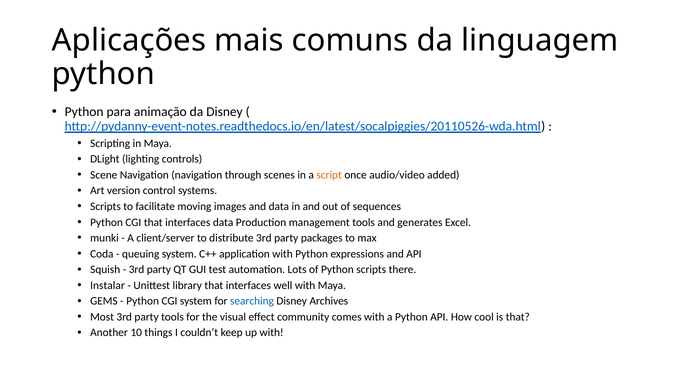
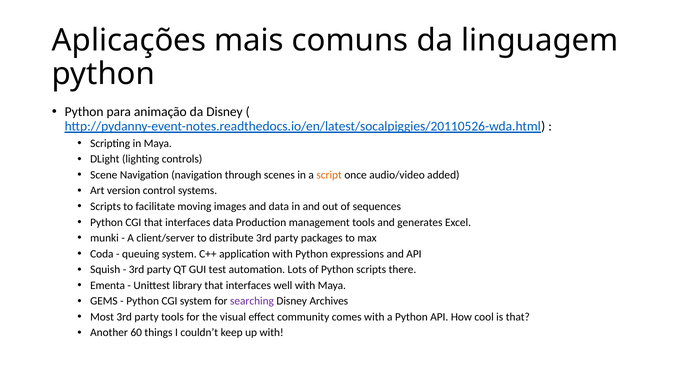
Instalar: Instalar -> Ementa (108, 285)
searching colour: blue -> purple (252, 301)
10: 10 -> 60 (136, 333)
